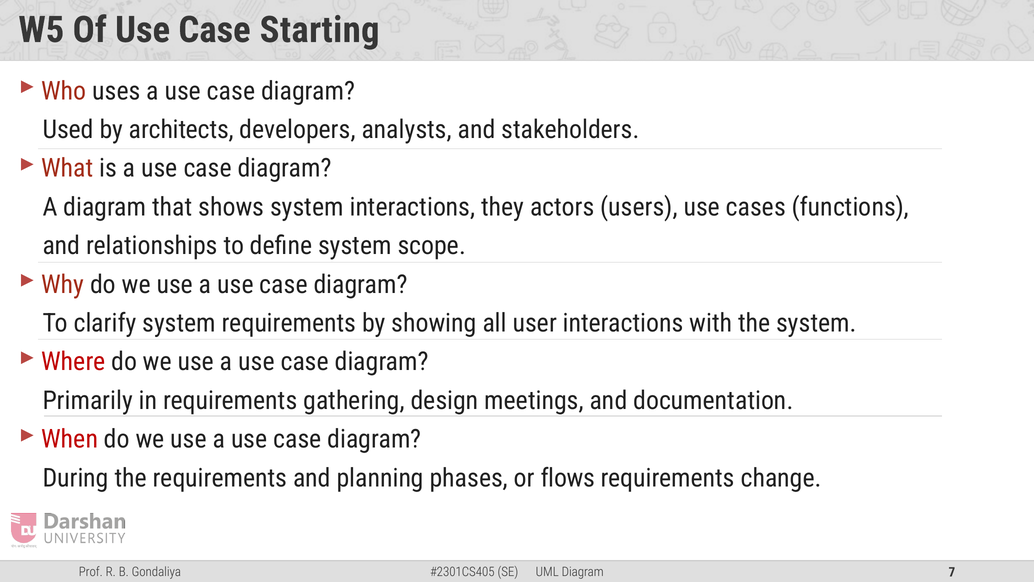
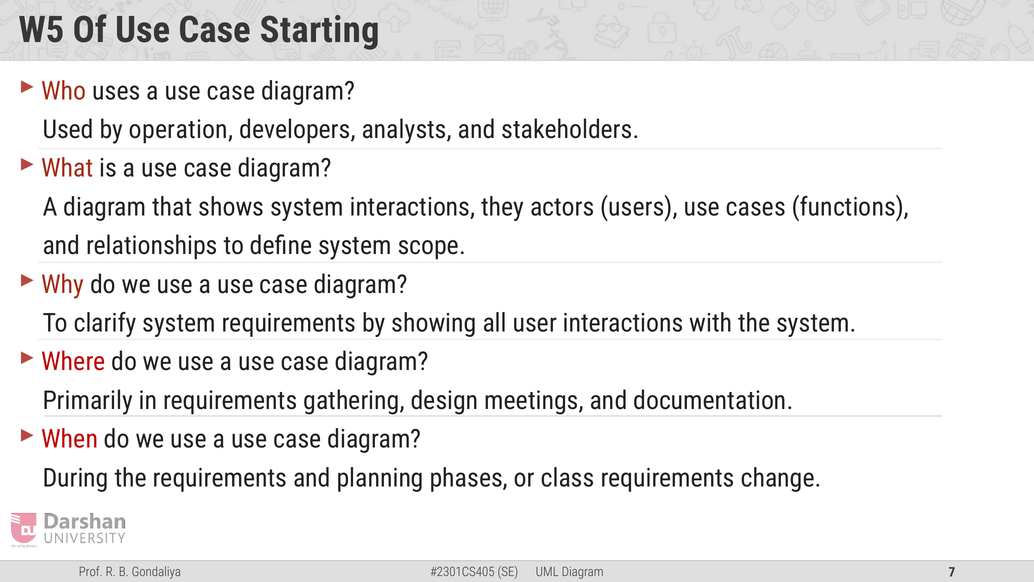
architects: architects -> operation (181, 130)
flows: flows -> class (568, 478)
